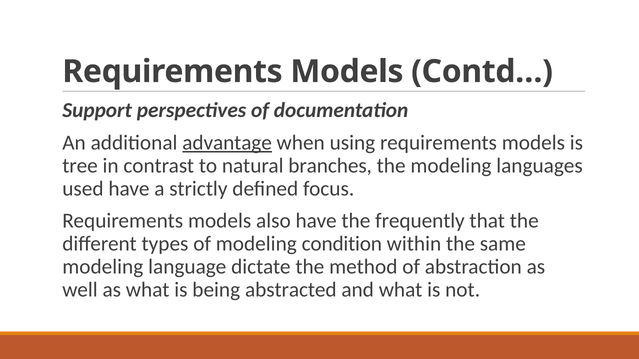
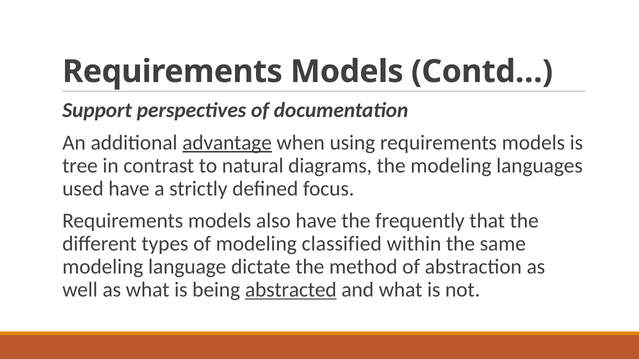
branches: branches -> diagrams (330, 166)
condition: condition -> classified (342, 244)
abstracted underline: none -> present (291, 290)
